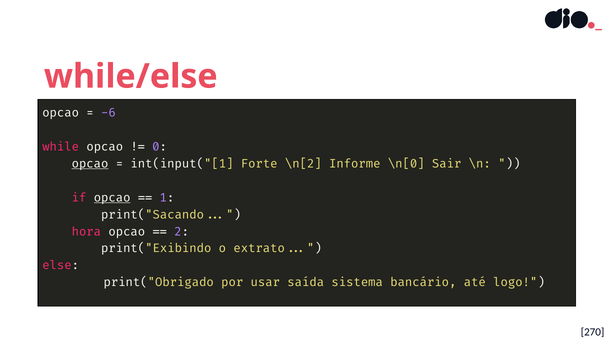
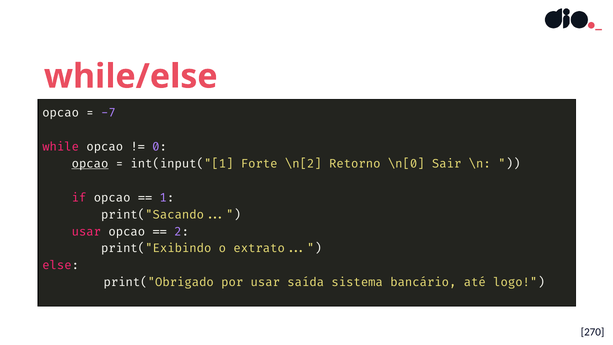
-6: -6 -> -7 (108, 113)
Informe: Informe -> Retorno (355, 164)
opcao underline: present -> none (112, 198)
hora: hora -> usar (86, 232)
